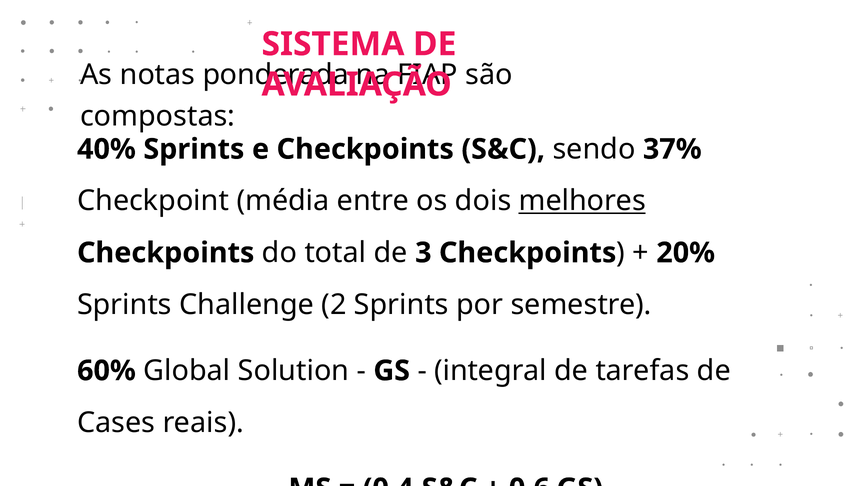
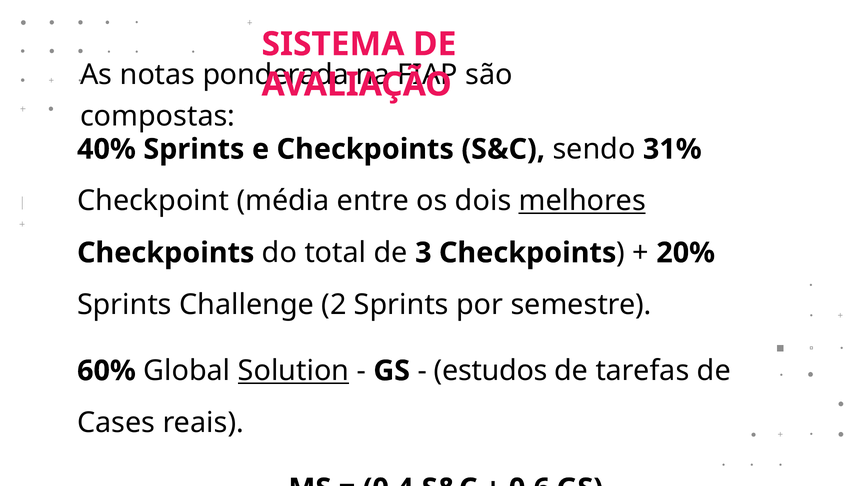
37%: 37% -> 31% (672, 149)
Solution underline: none -> present (294, 371)
integral: integral -> estudos (491, 371)
